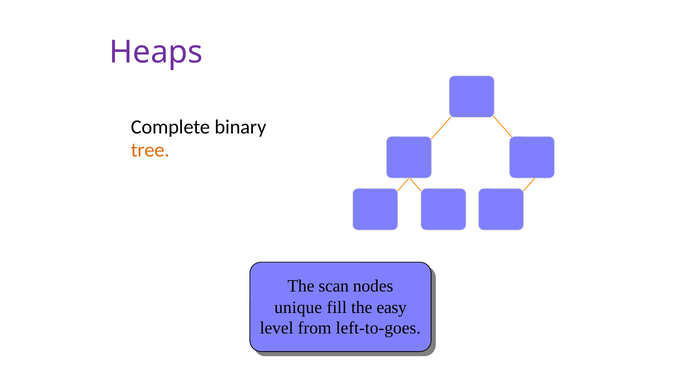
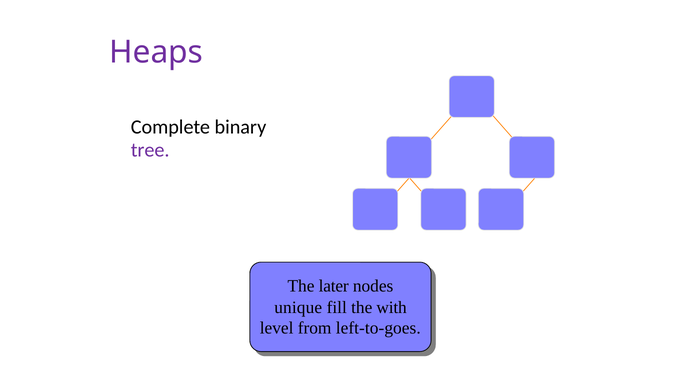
tree colour: orange -> purple (150, 150)
scan: scan -> later (334, 286)
easy: easy -> with (392, 307)
